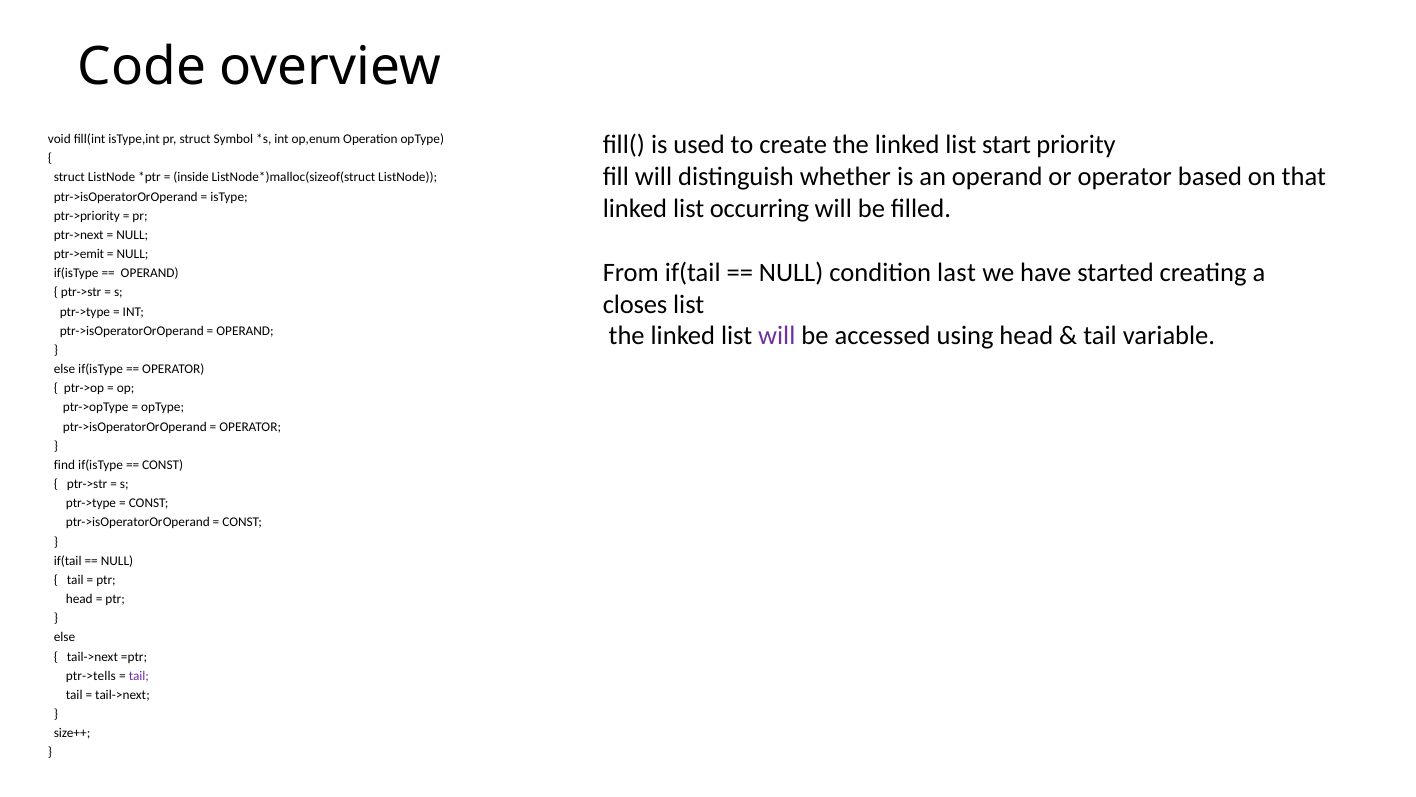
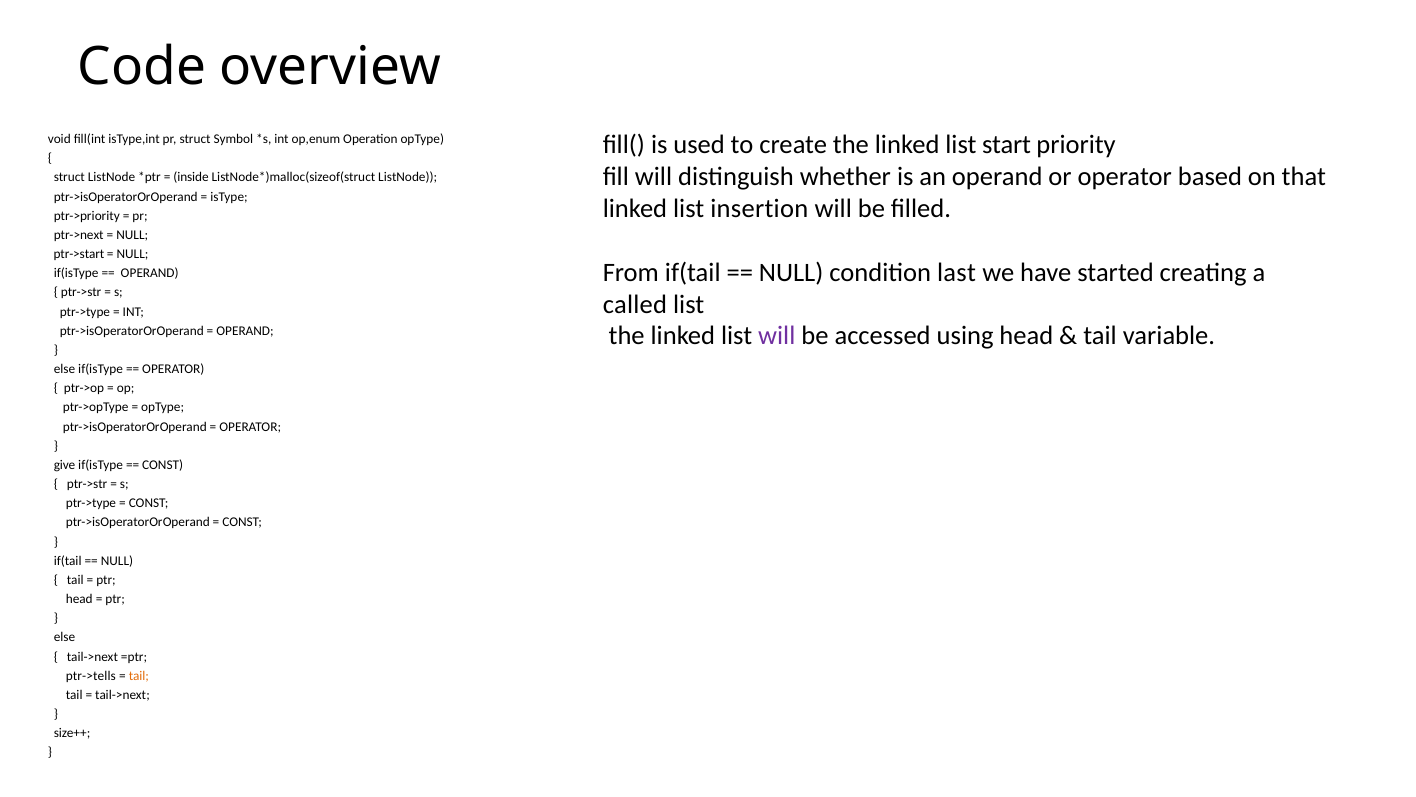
occurring: occurring -> insertion (759, 208)
ptr->emit: ptr->emit -> ptr->start (79, 254)
closes: closes -> called (635, 304)
find: find -> give (65, 465)
tail colour: purple -> orange (139, 675)
